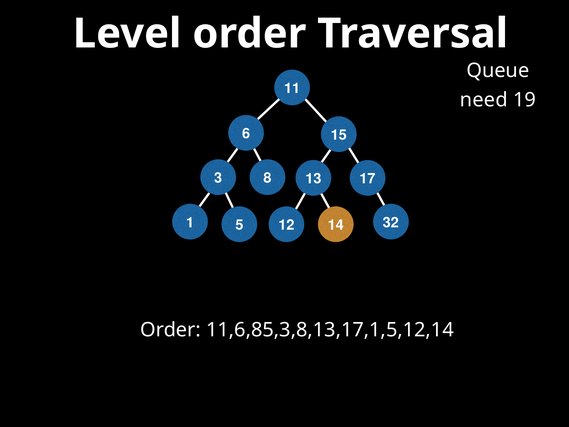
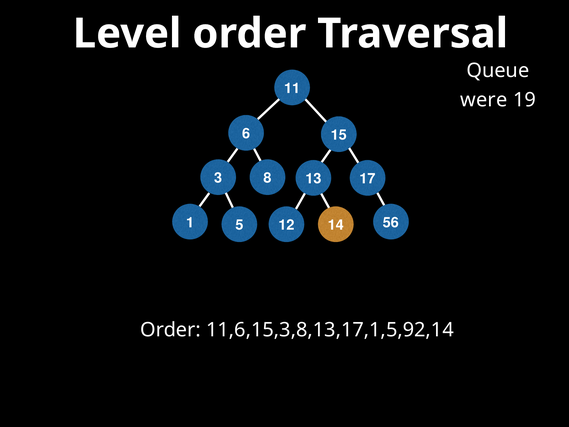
need: need -> were (484, 100)
32: 32 -> 56 (391, 222)
11,6,85,3,8,13,17,1,5,12,14: 11,6,85,3,8,13,17,1,5,12,14 -> 11,6,15,3,8,13,17,1,5,92,14 (330, 330)
